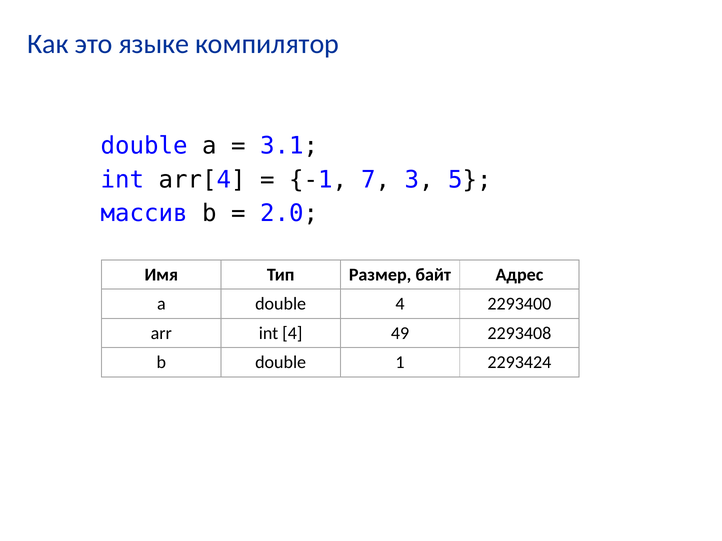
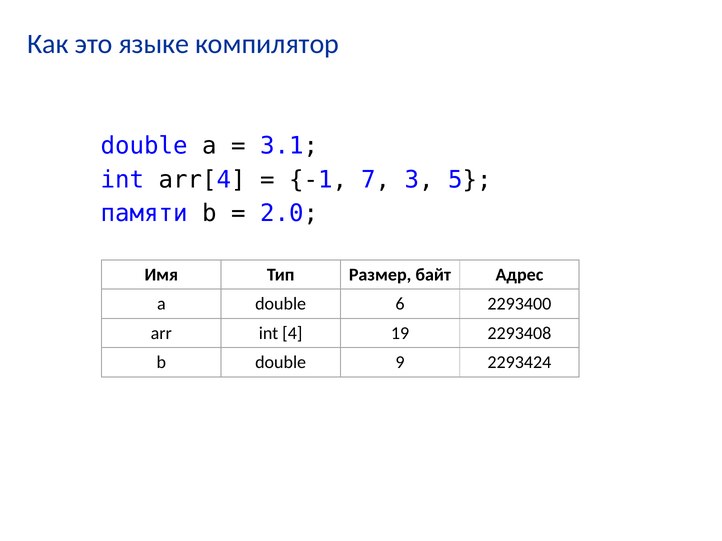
массив: массив -> памяти (144, 213)
double 4: 4 -> 6 (400, 304)
49: 49 -> 19 (400, 333)
1: 1 -> 9 (400, 363)
